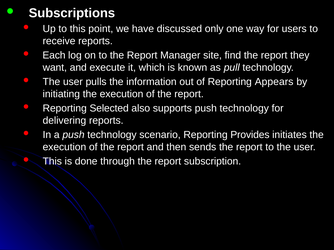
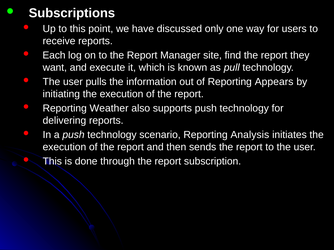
Selected: Selected -> Weather (109, 108)
Provides: Provides -> Analysis (250, 135)
